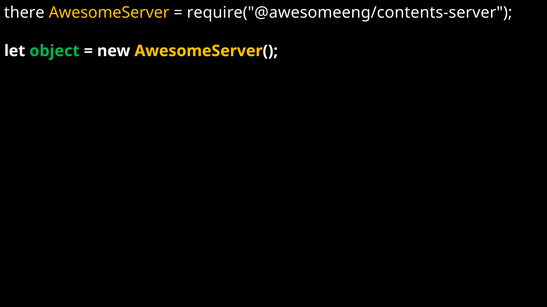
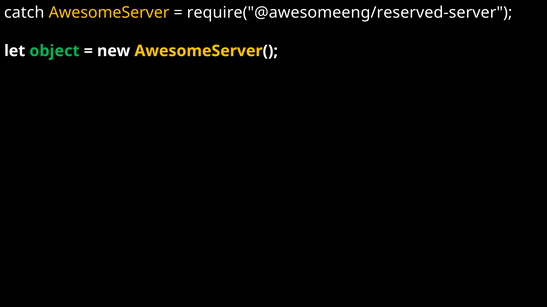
there: there -> catch (24, 13)
require("@awesomeeng/contents-server: require("@awesomeeng/contents-server -> require("@awesomeeng/reserved-server (350, 13)
